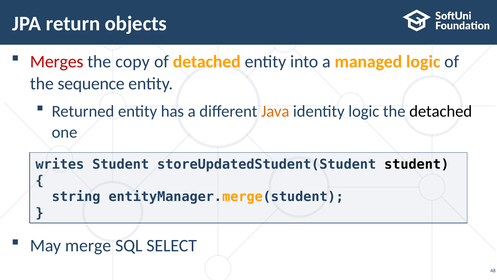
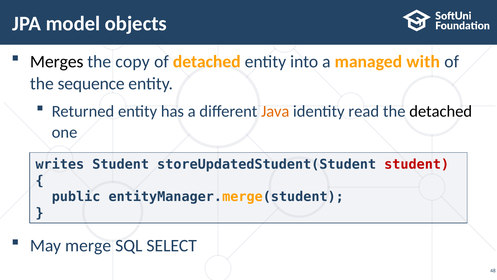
return: return -> model (73, 24)
Merges colour: red -> black (57, 62)
managed logic: logic -> with (423, 62)
identity logic: logic -> read (364, 111)
student colour: black -> red (417, 164)
string: string -> public (76, 196)
